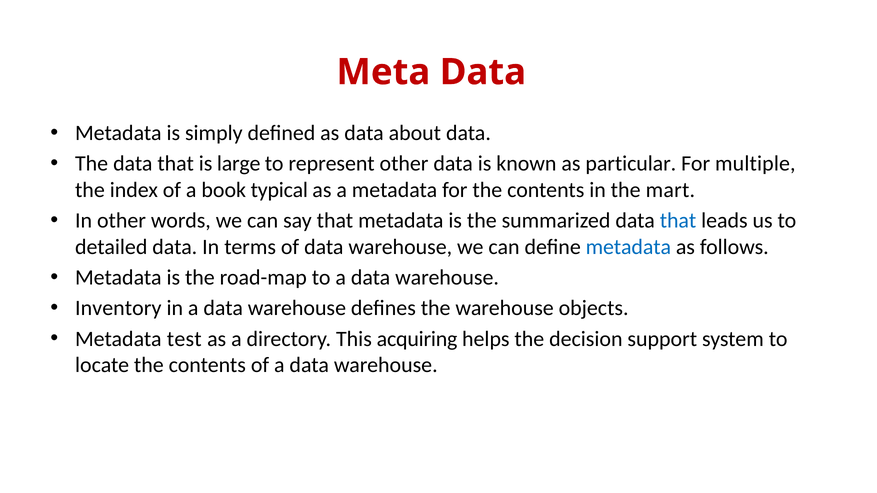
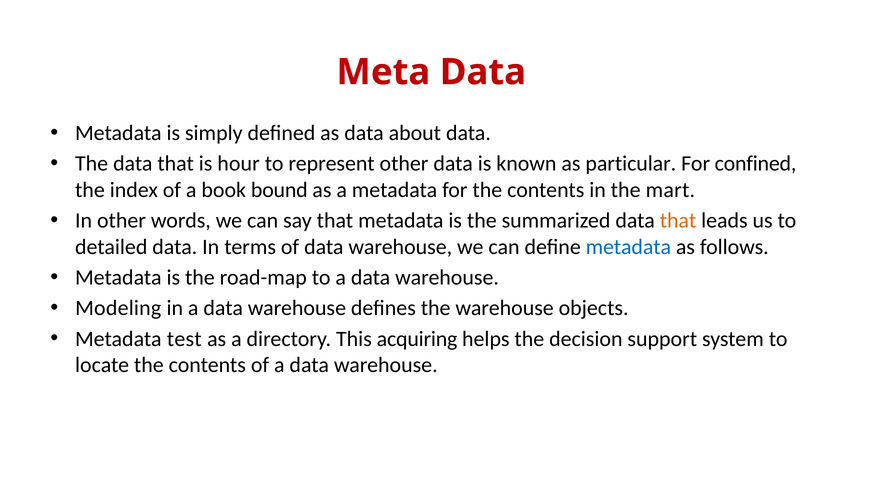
large: large -> hour (239, 164)
multiple: multiple -> confined (756, 164)
typical: typical -> bound (279, 190)
that colour: blue -> orange (678, 221)
Inventory: Inventory -> Modeling (118, 308)
